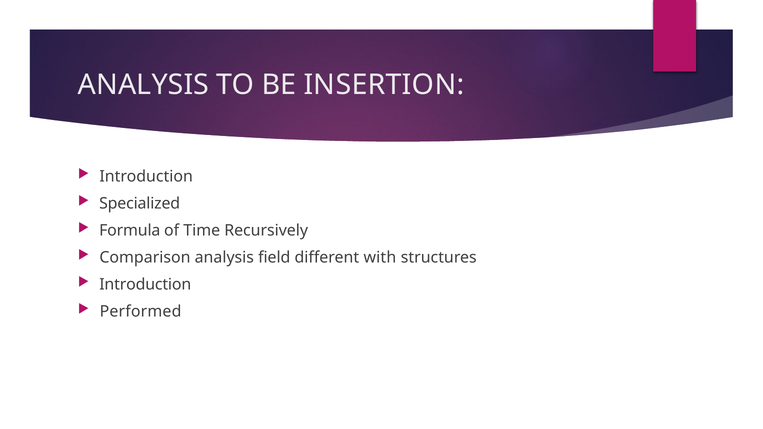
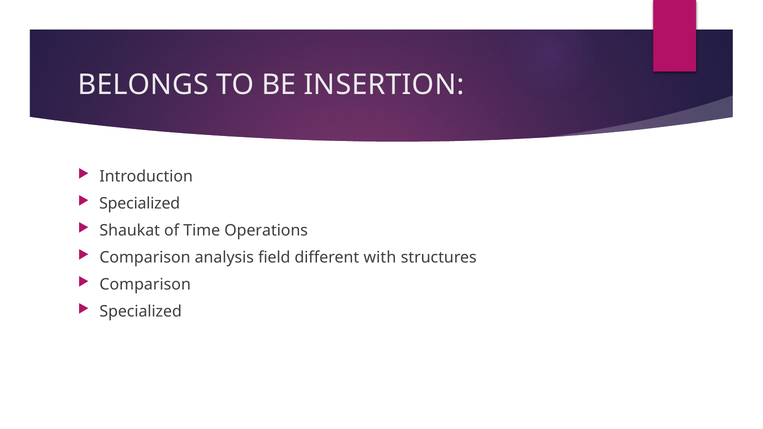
ANALYSIS: ANALYSIS -> BELONGS (143, 85)
Formula: Formula -> Shaukat (130, 231)
Recursively: Recursively -> Operations (266, 231)
Introduction: Introduction -> Comparison (145, 285)
Performed: Performed -> Specialized (141, 312)
